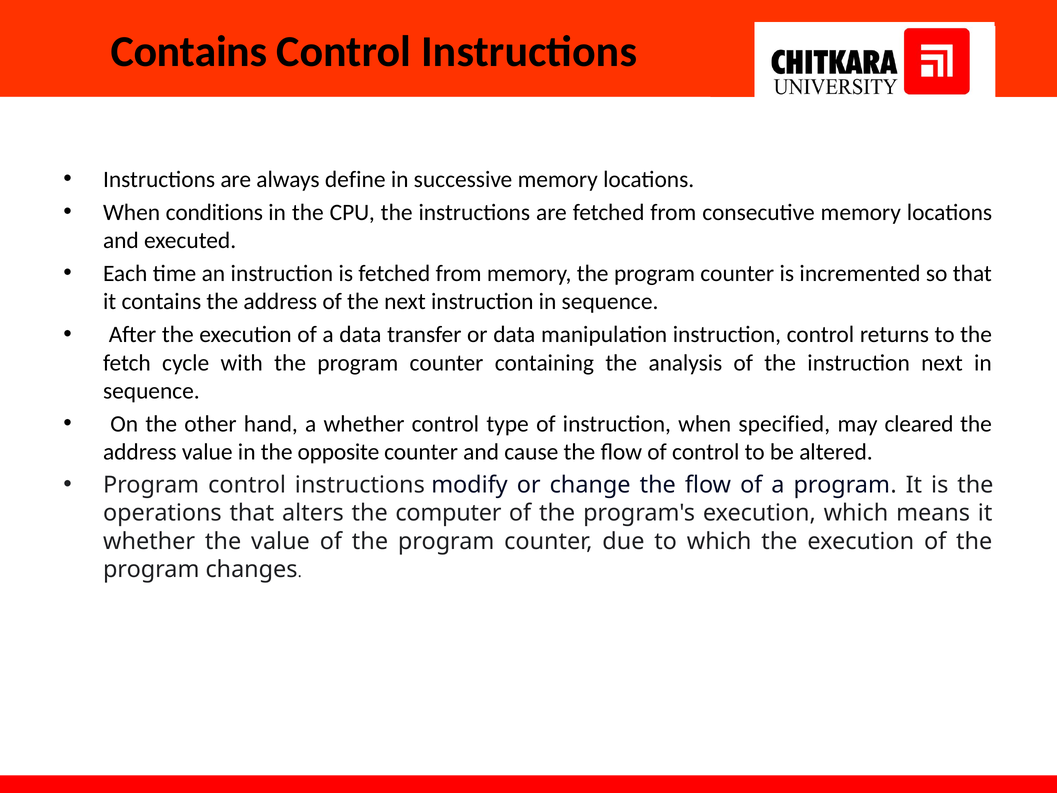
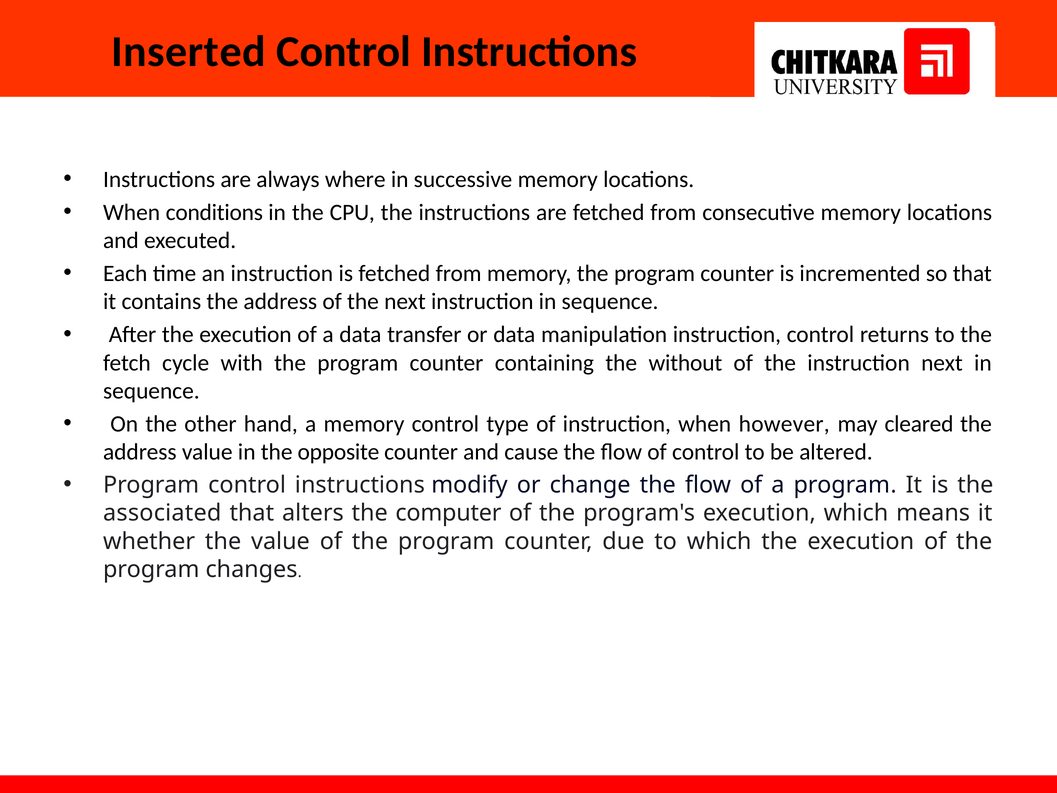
Contains: Contains -> Inserted (188, 51)
define: define -> where (355, 180)
analysis: analysis -> without (685, 363)
a whether: whether -> memory (364, 424)
specified: specified -> however (784, 424)
operations: operations -> associated (162, 513)
